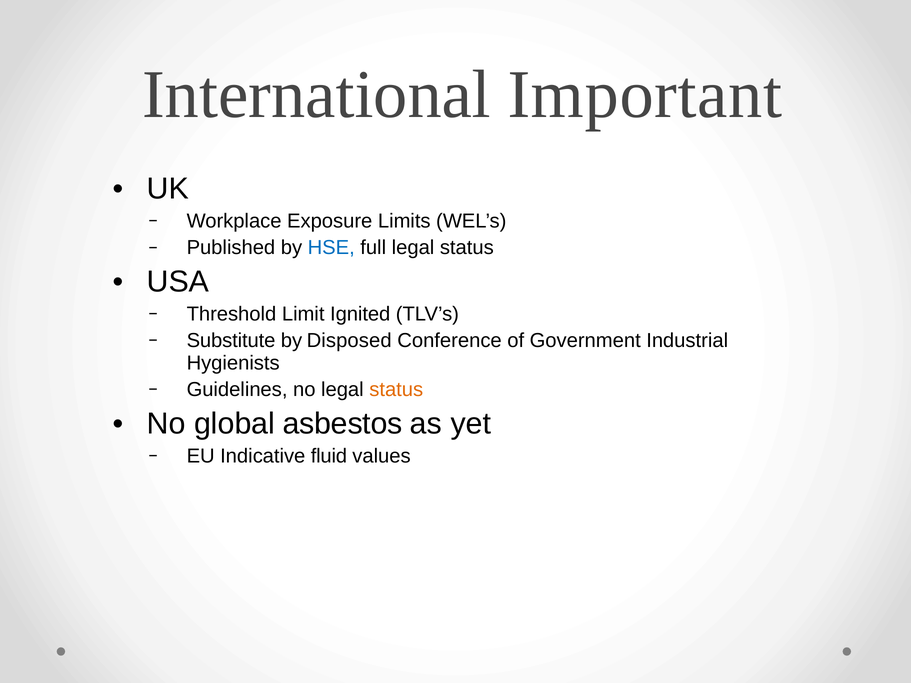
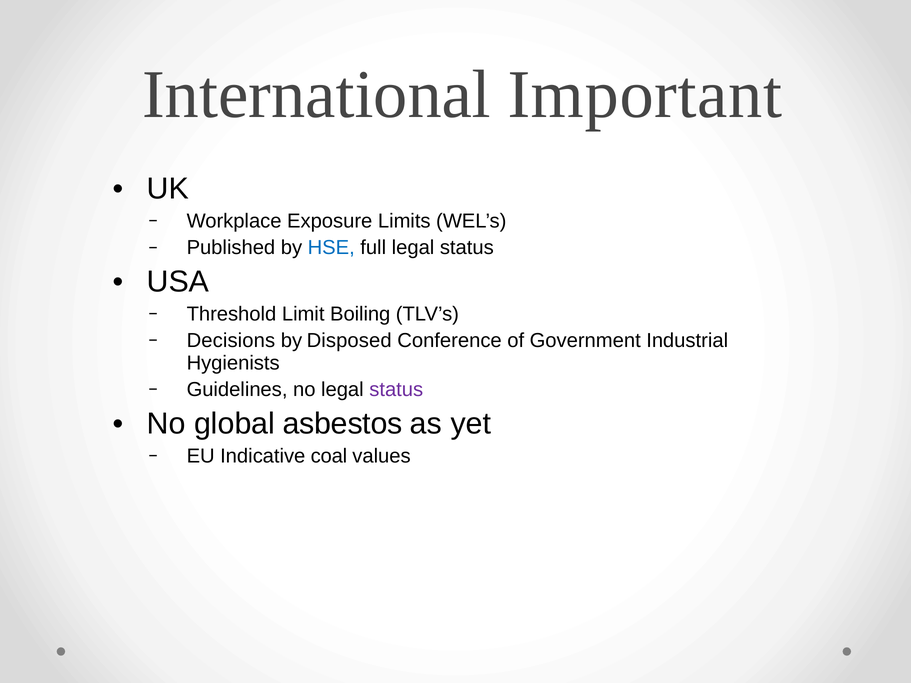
Ignited: Ignited -> Boiling (360, 314)
Substitute: Substitute -> Decisions (231, 341)
status colour: orange -> purple (396, 390)
fluid: fluid -> coal (329, 456)
